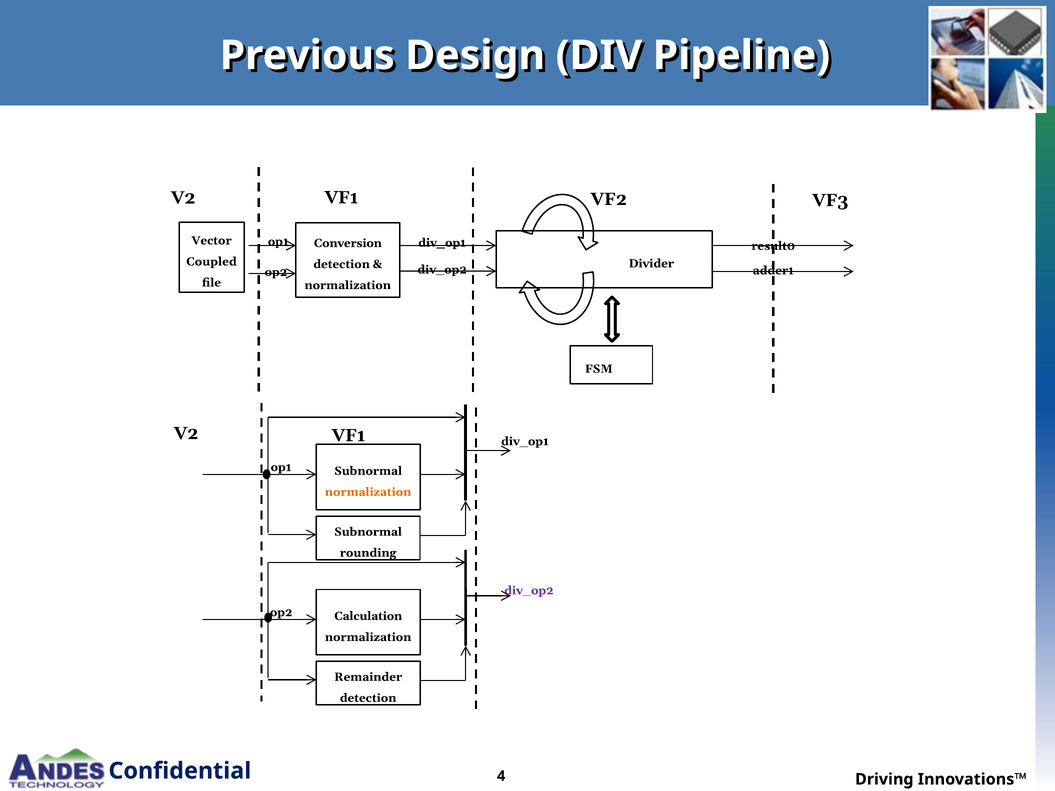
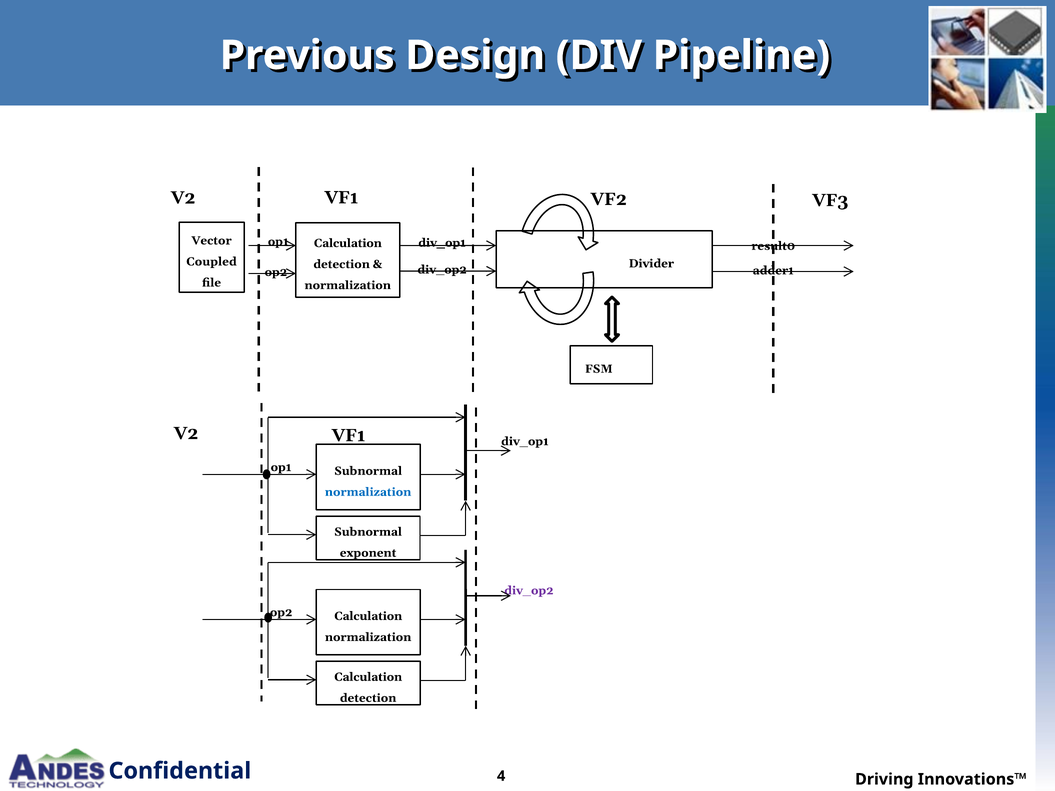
Conversion: Conversion -> Calculation (348, 243)
normalization colour: orange -> blue (368, 492)
rounding: rounding -> exponent (368, 553)
Remainder: Remainder -> Calculation (368, 677)
